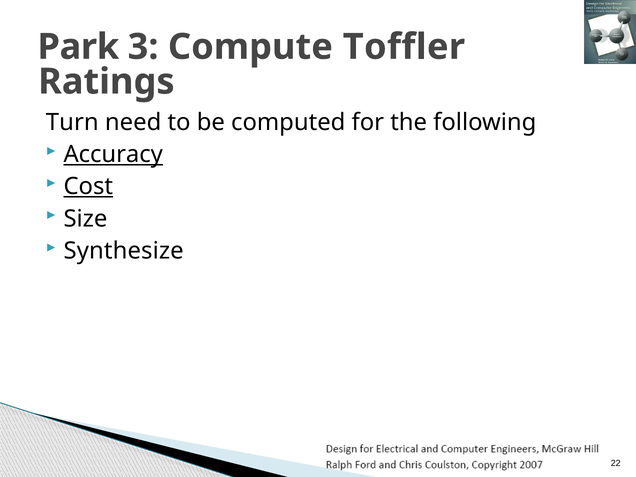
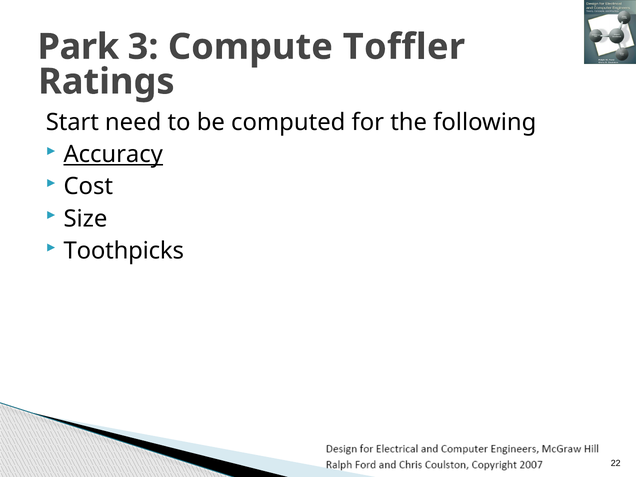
Turn: Turn -> Start (72, 122)
Cost underline: present -> none (88, 187)
Synthesize: Synthesize -> Toothpicks (124, 251)
